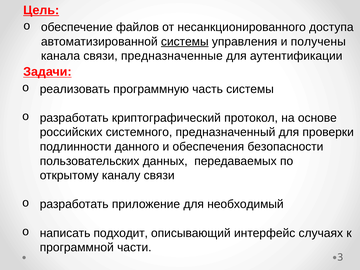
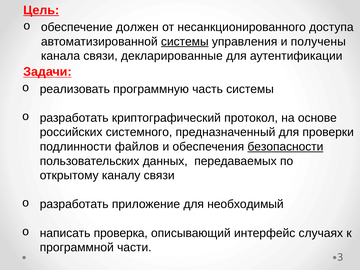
файлов: файлов -> должен (137, 27)
предназначенные: предназначенные -> декларированные (172, 56)
данного: данного -> файлов (137, 147)
безопасности underline: none -> present (285, 147)
подходит: подходит -> проверка (121, 233)
